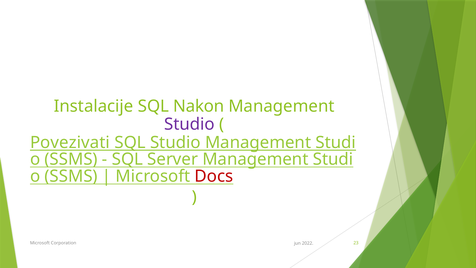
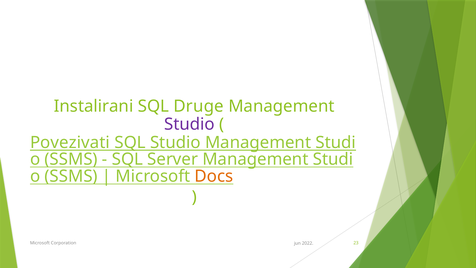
Instalacije: Instalacije -> Instalirani (94, 106)
Nakon: Nakon -> Druge (199, 106)
Docs colour: red -> orange (214, 176)
